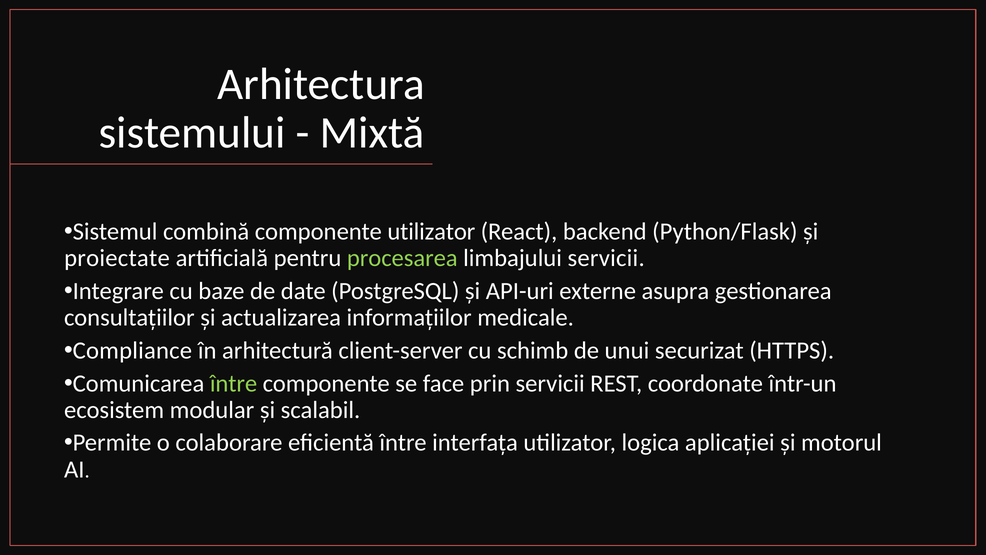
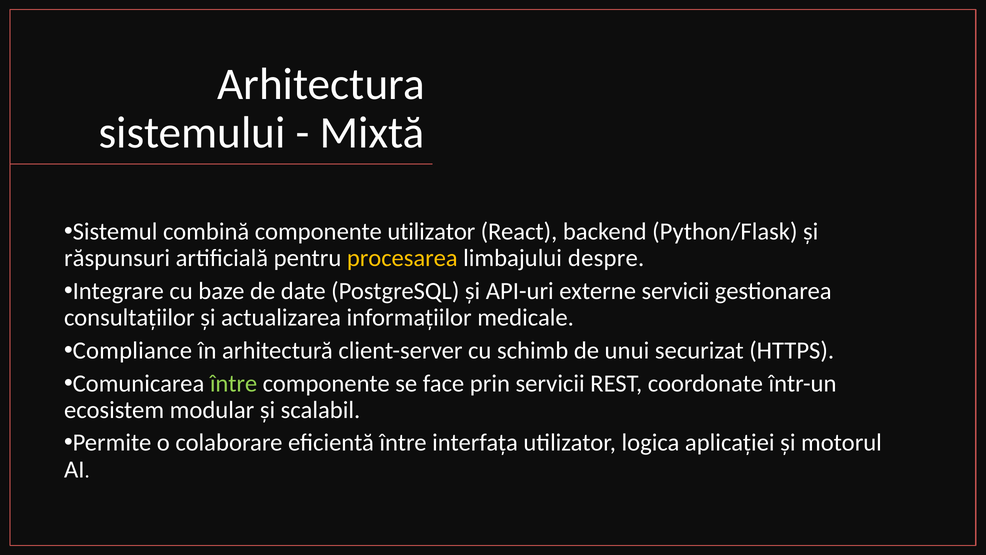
proiectate: proiectate -> răspunsuri (117, 258)
procesarea colour: light green -> yellow (402, 258)
limbajului servicii: servicii -> despre (606, 258)
externe asupra: asupra -> servicii (675, 291)
